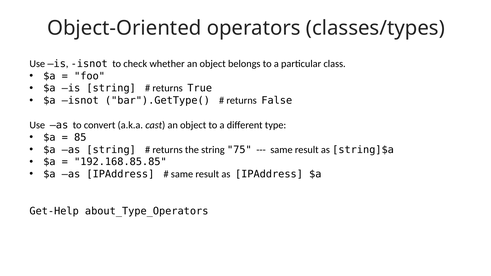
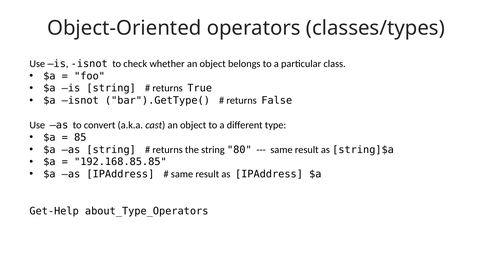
75: 75 -> 80 (239, 150)
